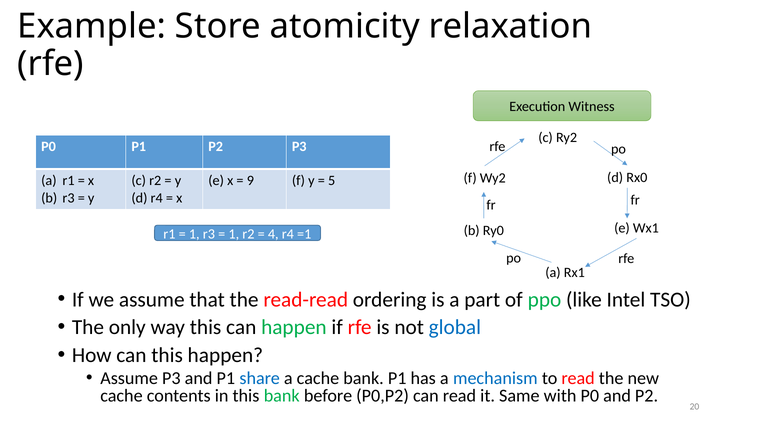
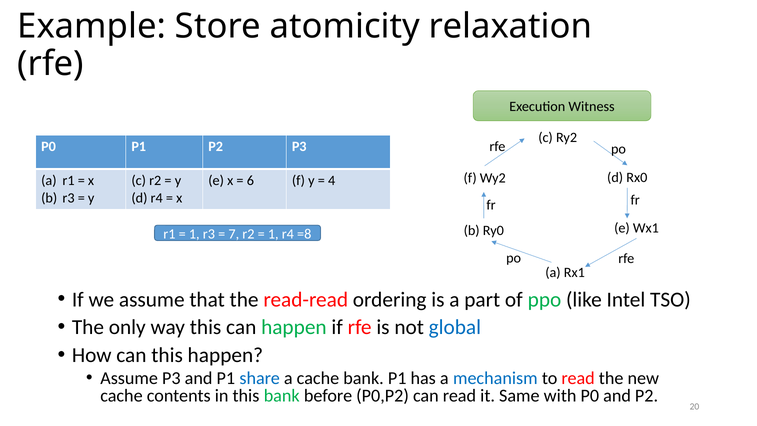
9: 9 -> 6 (250, 181)
5: 5 -> 4 (332, 181)
1: 1 -> 7 (234, 234)
4: 4 -> 1 (273, 234)
=1: =1 -> =8 (304, 234)
